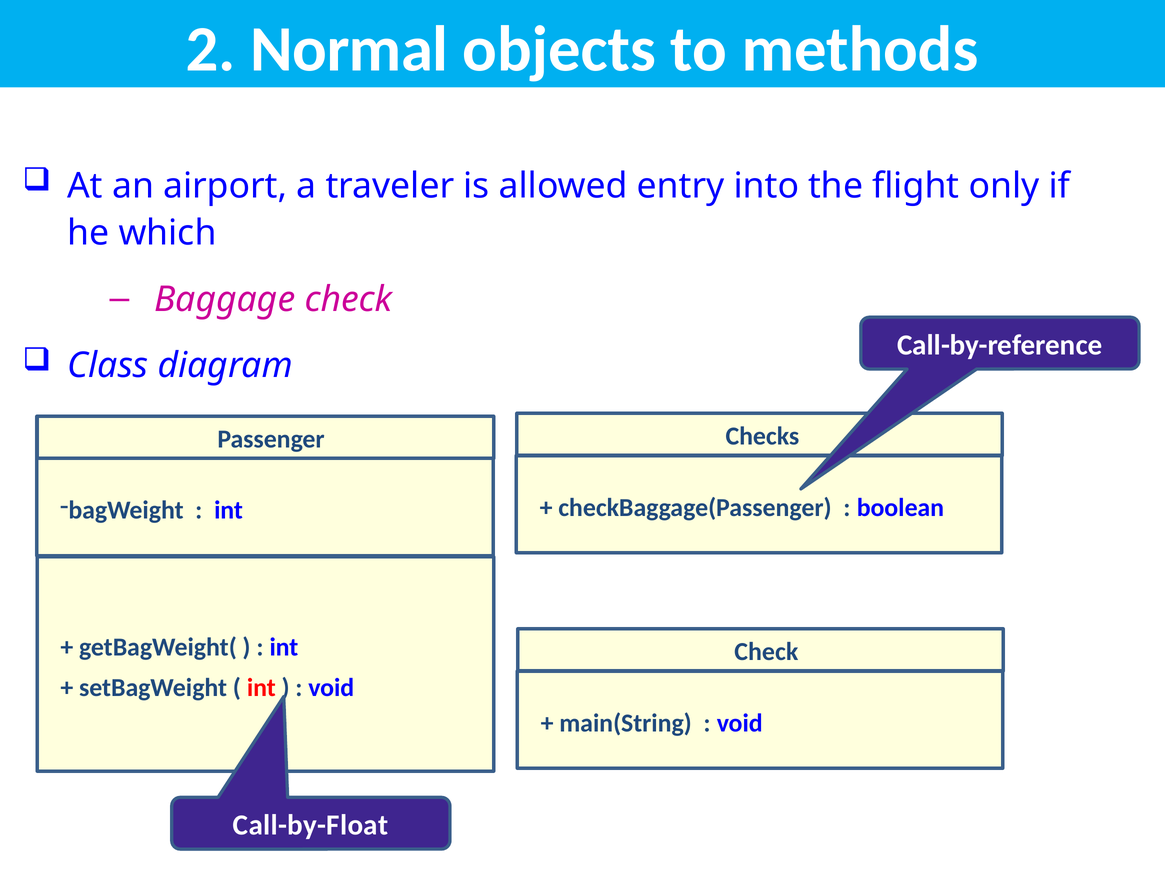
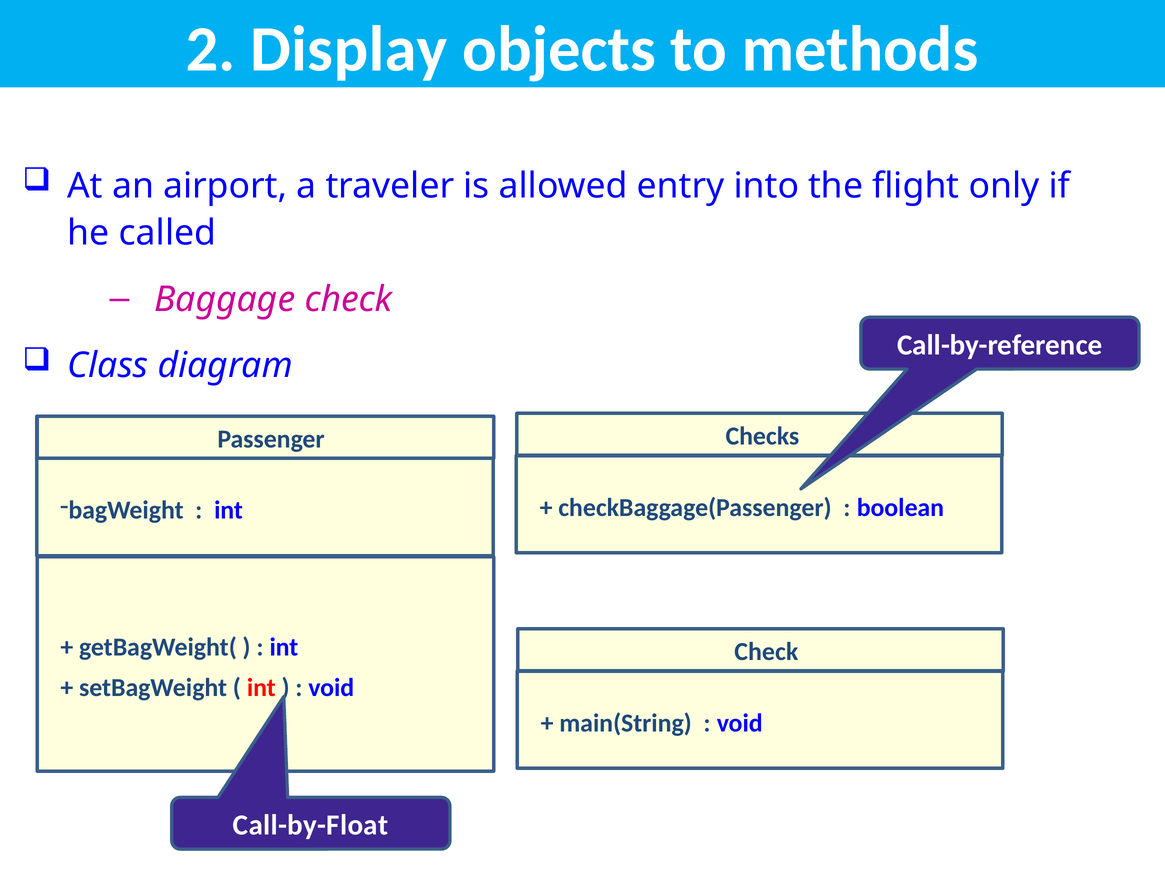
Normal: Normal -> Display (349, 49)
which: which -> called (167, 233)
